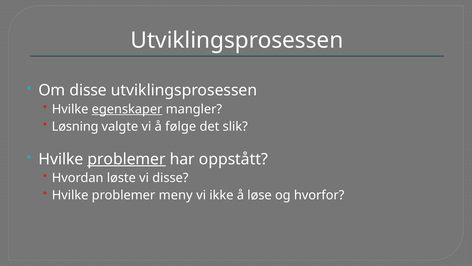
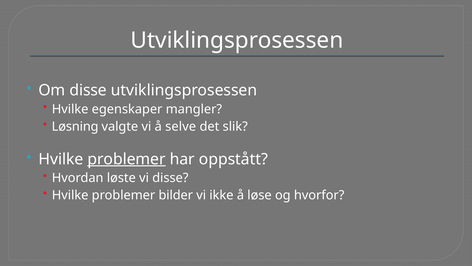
egenskaper underline: present -> none (127, 109)
følge: følge -> selve (181, 126)
meny: meny -> bilder (176, 195)
